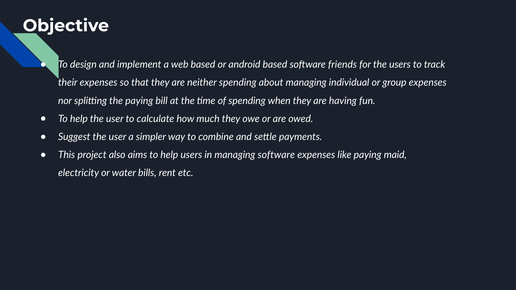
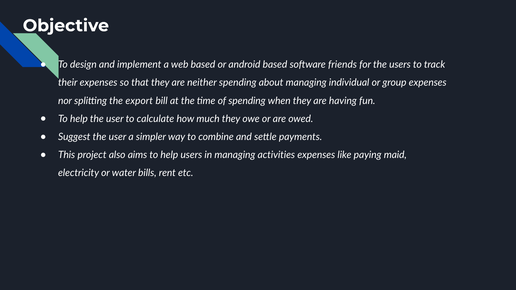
the paying: paying -> export (139, 101)
managing software: software -> activities (276, 155)
